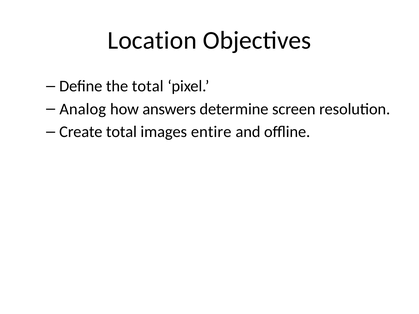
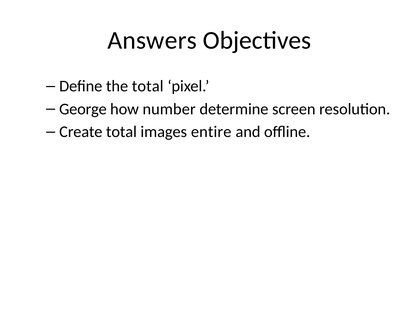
Location: Location -> Answers (152, 41)
Analog: Analog -> George (83, 109)
answers: answers -> number (169, 109)
